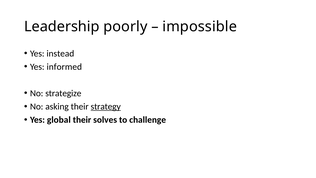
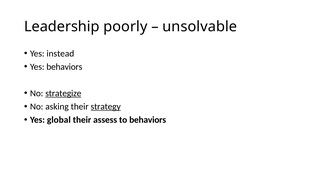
impossible: impossible -> unsolvable (200, 27)
Yes informed: informed -> behaviors (64, 67)
strategize underline: none -> present (63, 93)
solves: solves -> assess (105, 120)
to challenge: challenge -> behaviors (148, 120)
